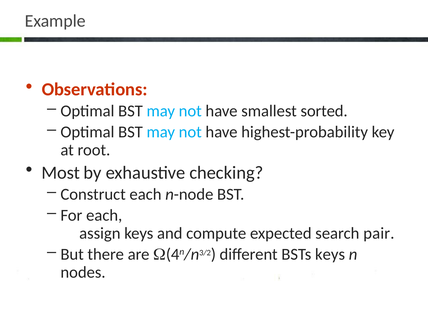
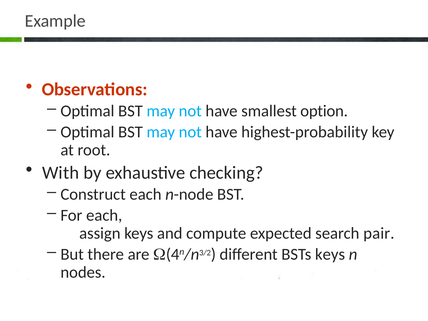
sorted: sorted -> option (324, 111)
Most: Most -> With (61, 173)
